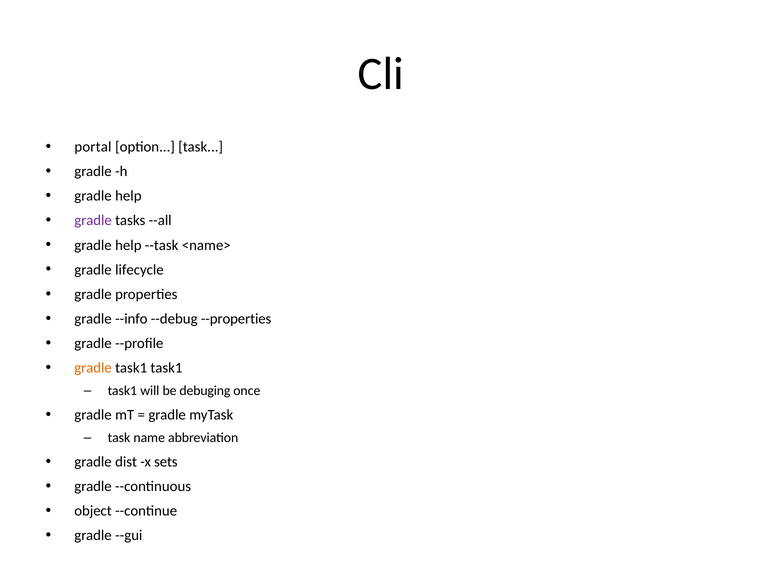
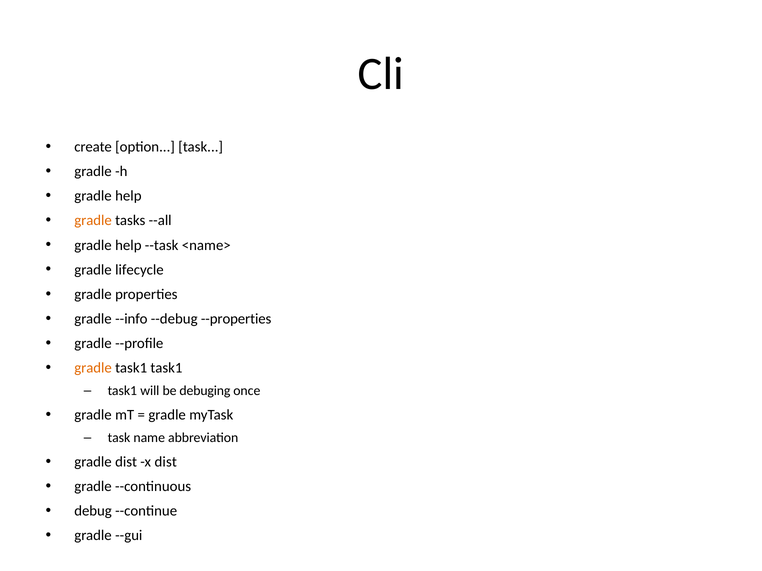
portal: portal -> create (93, 147)
gradle colour: purple -> orange (93, 221)
x sets: sets -> dist (166, 462)
object: object -> debug (93, 511)
